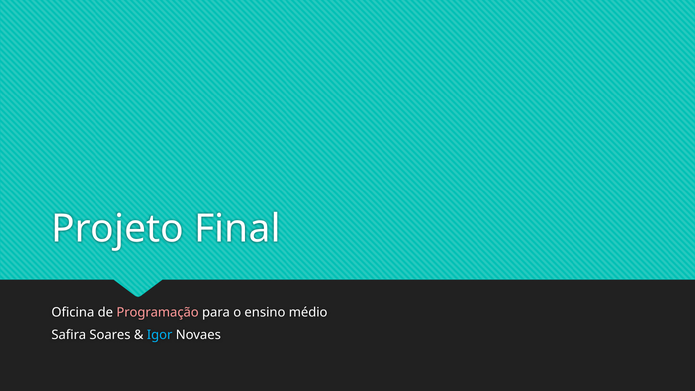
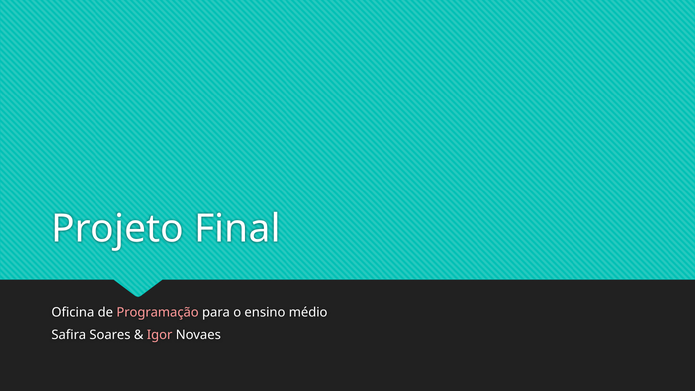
Igor colour: light blue -> pink (160, 335)
